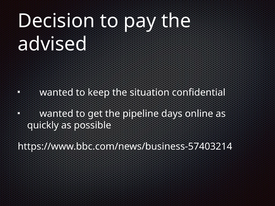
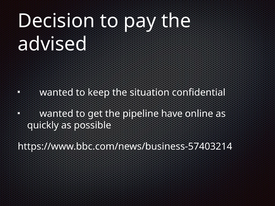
days: days -> have (172, 114)
